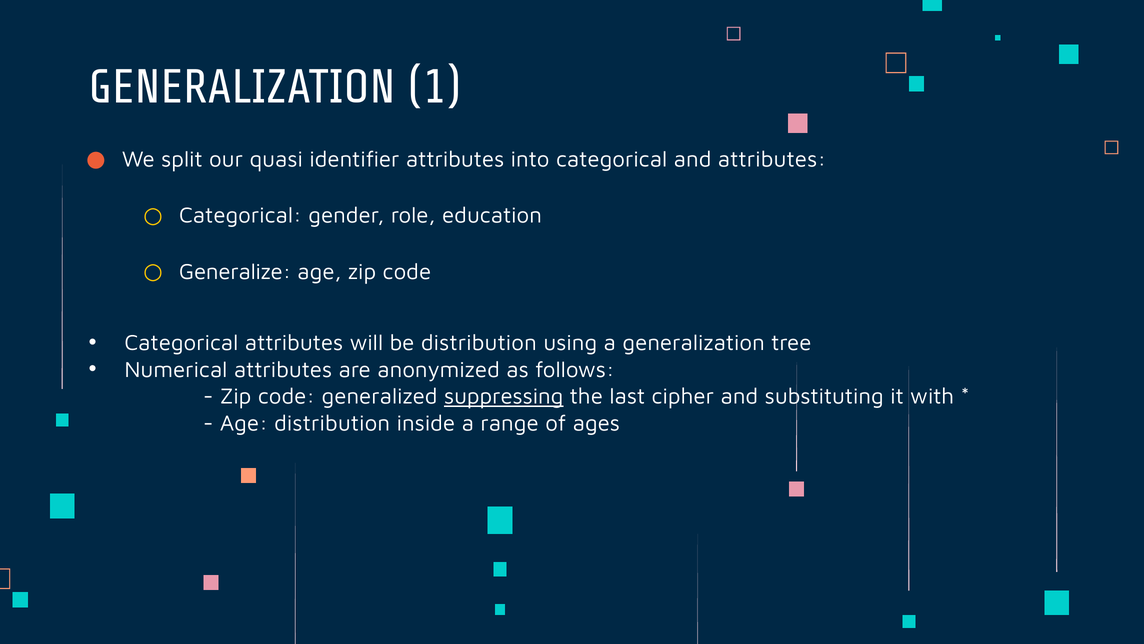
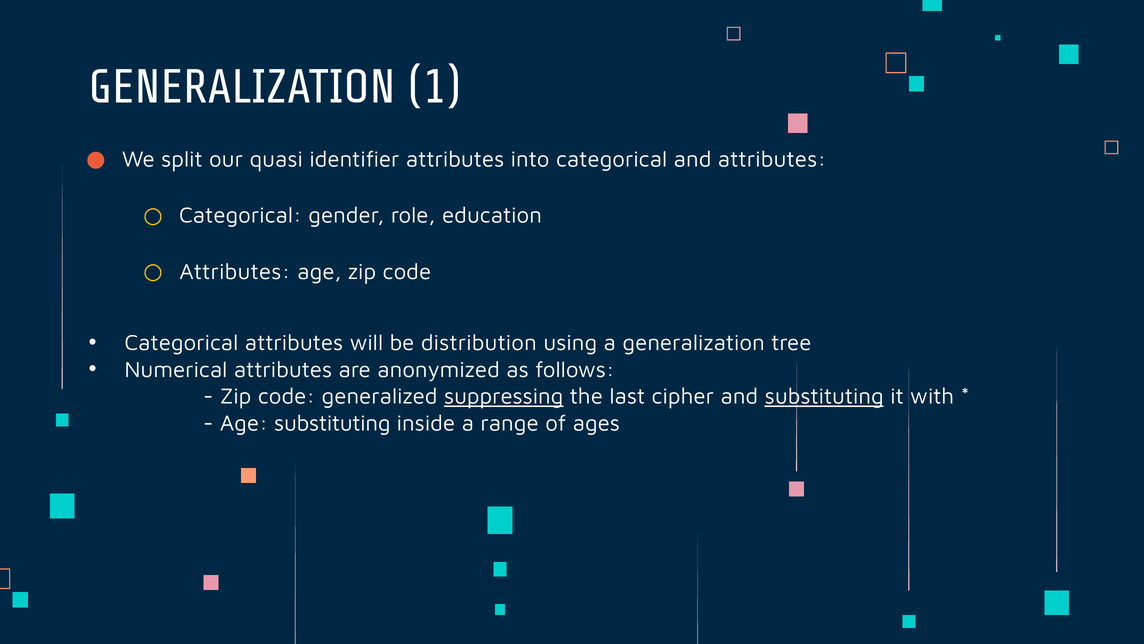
Generalize: Generalize -> Attributes (235, 272)
substituting underline: none -> present (824, 396)
Age distribution: distribution -> substituting (332, 423)
